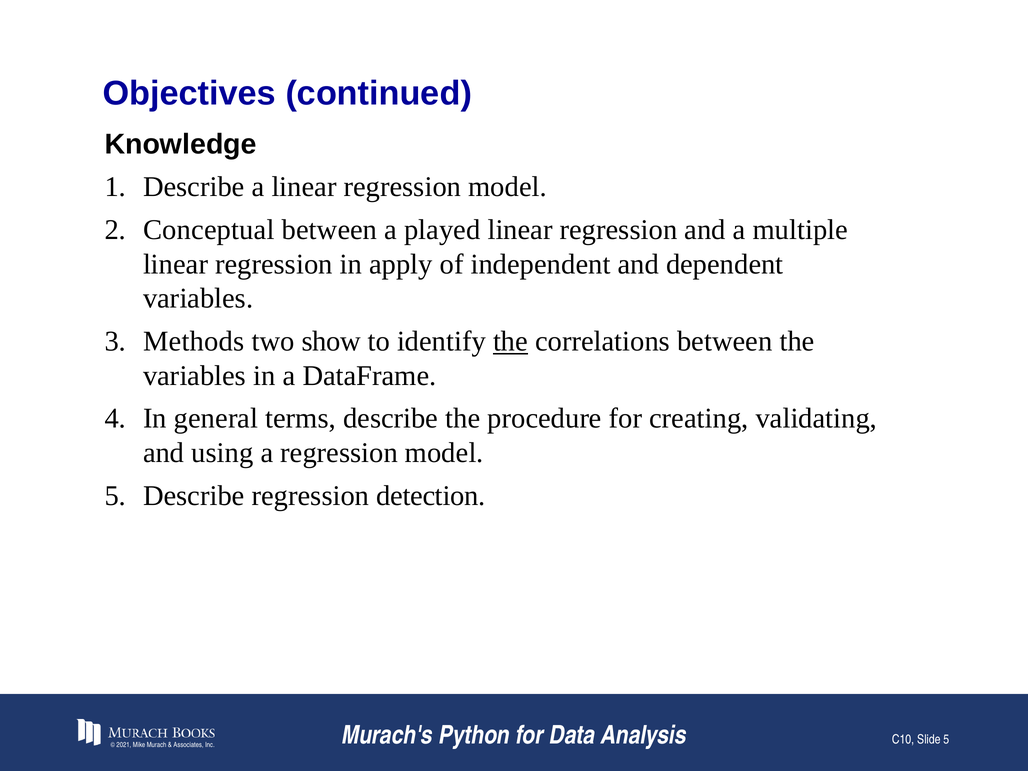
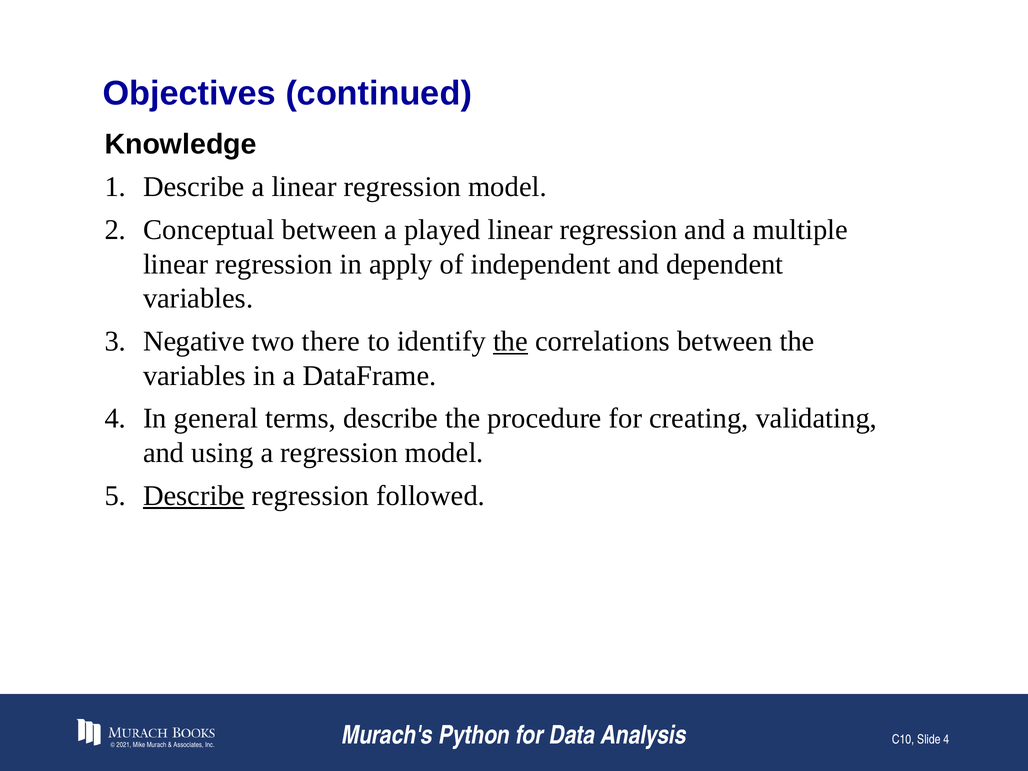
Methods: Methods -> Negative (194, 341)
show: show -> there (331, 341)
Describe underline: none -> present (194, 496)
detection: detection -> followed (431, 496)
Slide 5: 5 -> 4 (946, 740)
